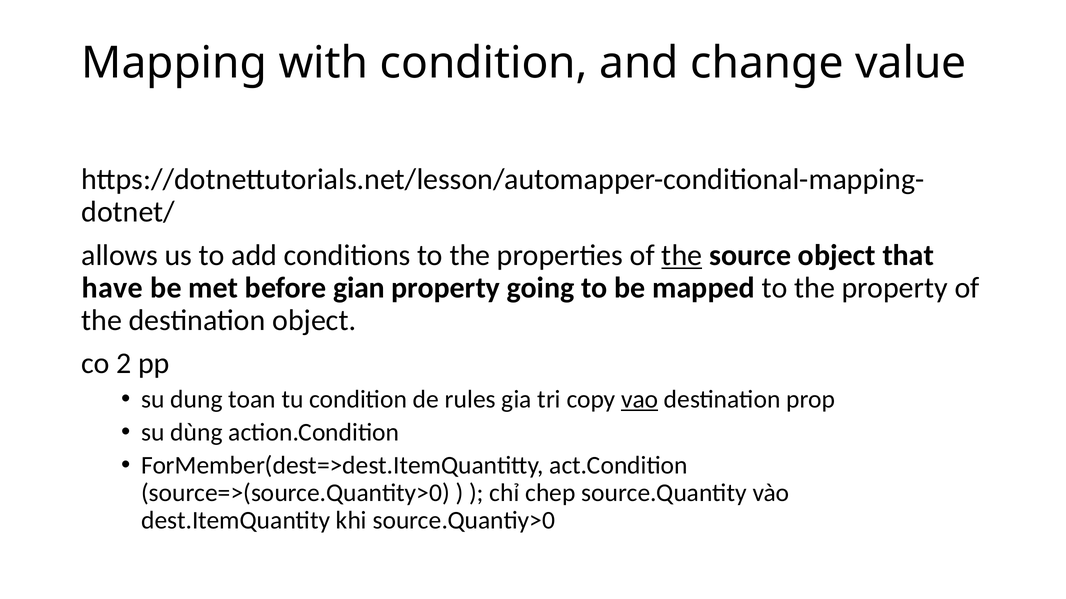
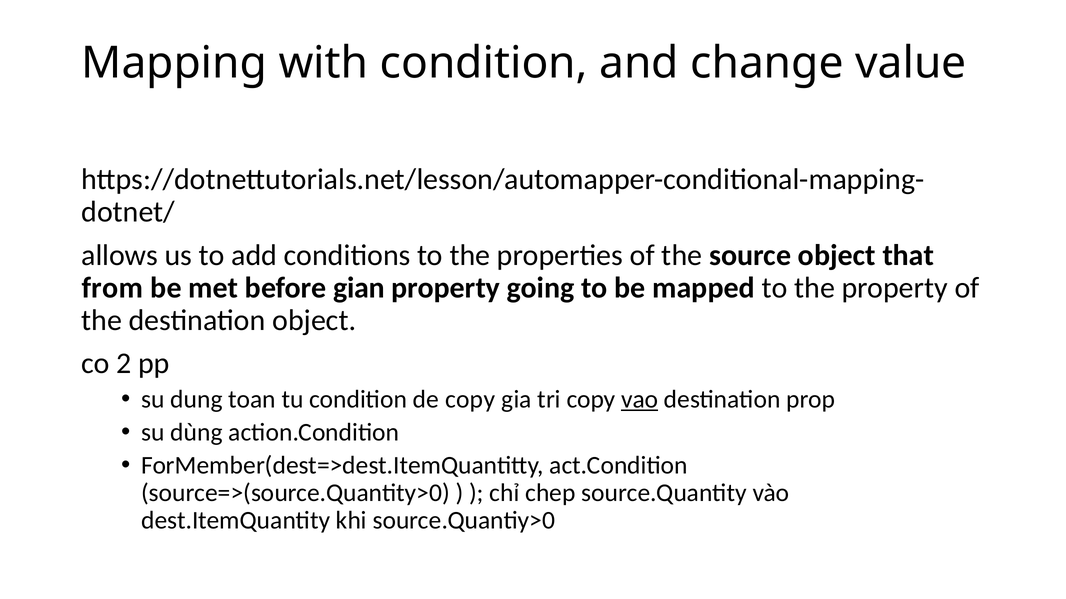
the underline: present -> none (682, 256)
have: have -> from (112, 288)
de rules: rules -> copy (470, 400)
